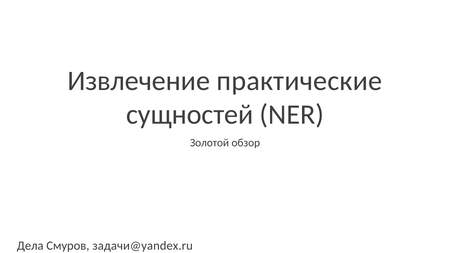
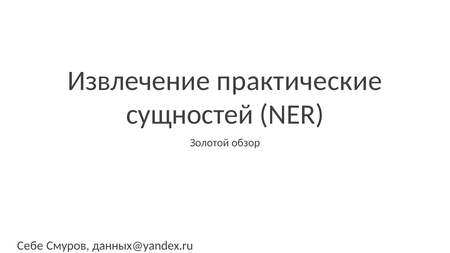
Дела: Дела -> Себе (30, 246)
задачи@yandex.ru: задачи@yandex.ru -> данных@yandex.ru (143, 246)
